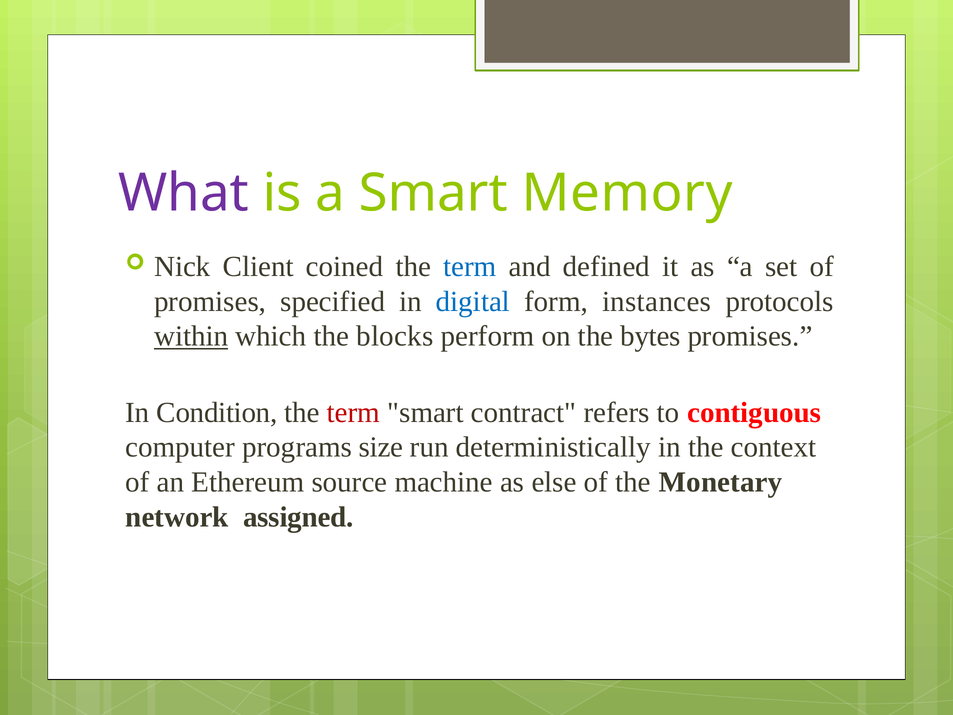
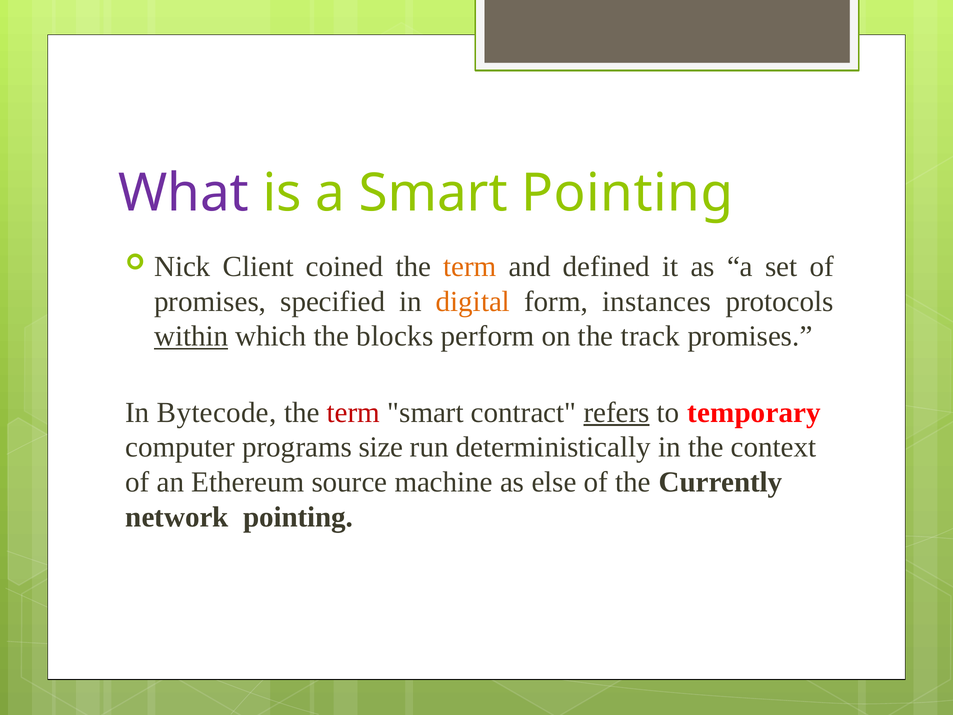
Smart Memory: Memory -> Pointing (627, 193)
term colour: blue -> orange (470, 266)
digital colour: blue -> orange (473, 301)
bytes: bytes -> track (650, 336)
Condition: Condition -> Bytecode (217, 412)
refers underline: none -> present (617, 412)
contiguous: contiguous -> temporary (754, 412)
Monetary: Monetary -> Currently (721, 482)
network assigned: assigned -> pointing (298, 517)
